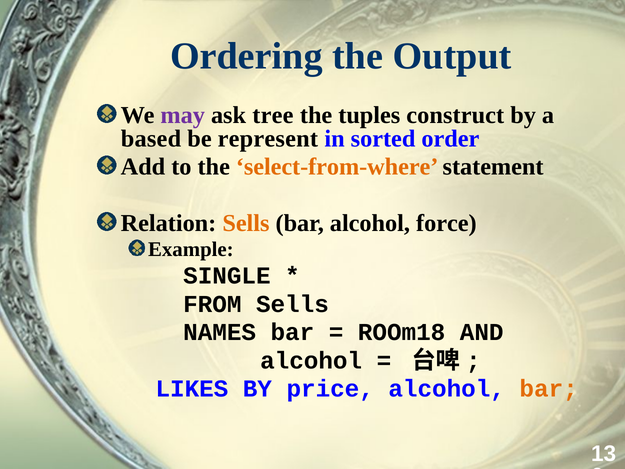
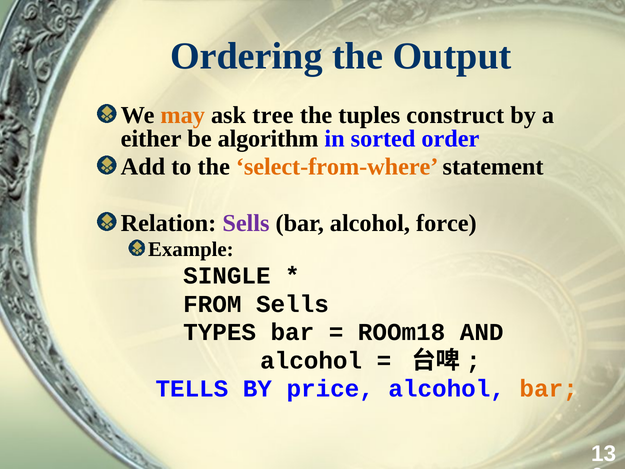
may colour: purple -> orange (183, 115)
based: based -> either (151, 139)
represent: represent -> algorithm (268, 139)
Sells colour: orange -> purple (246, 223)
NAMES: NAMES -> TYPES (220, 332)
LIKES: LIKES -> TELLS (192, 389)
